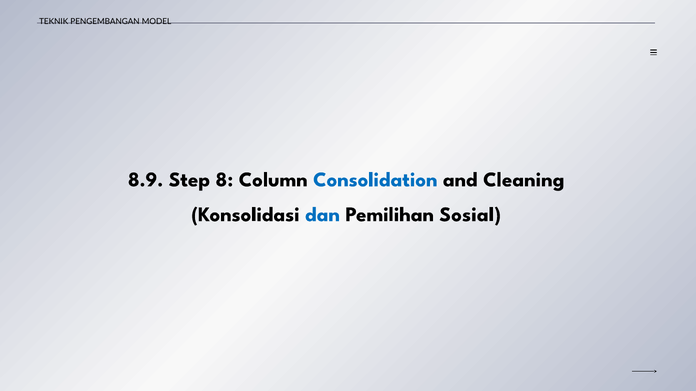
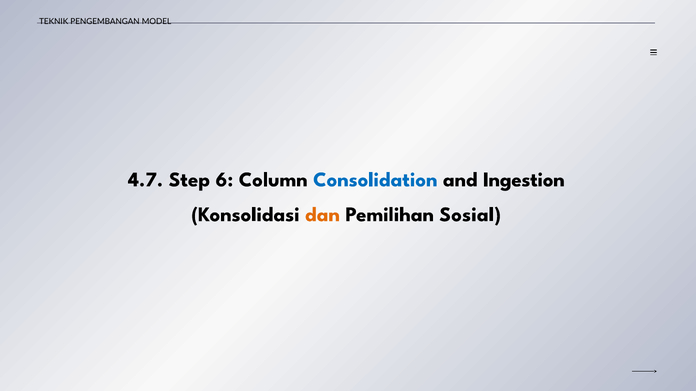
8.9: 8.9 -> 4.7 (146, 180)
8: 8 -> 6 (224, 180)
Cleaning: Cleaning -> Ingestion (524, 180)
dan colour: blue -> orange (323, 215)
